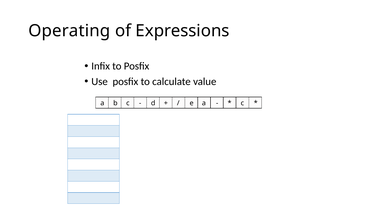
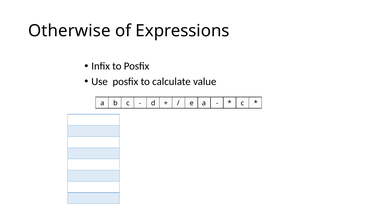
Operating: Operating -> Otherwise (69, 31)
